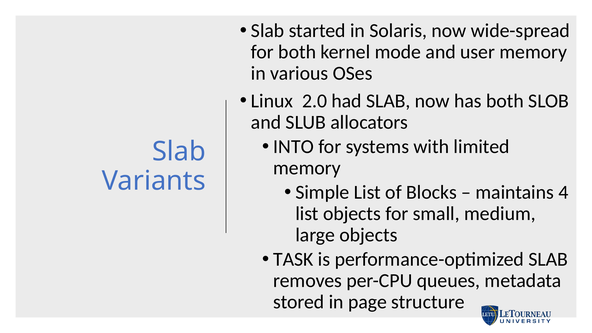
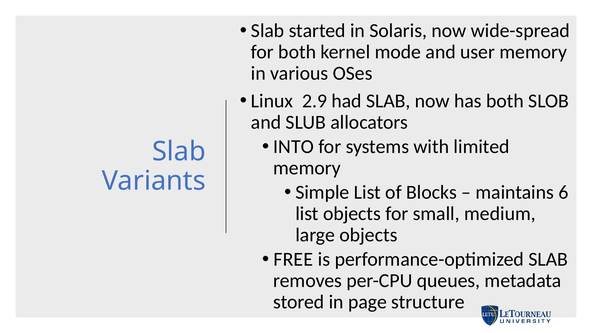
2.0: 2.0 -> 2.9 (315, 101)
4: 4 -> 6 (563, 192)
TASK: TASK -> FREE (293, 259)
